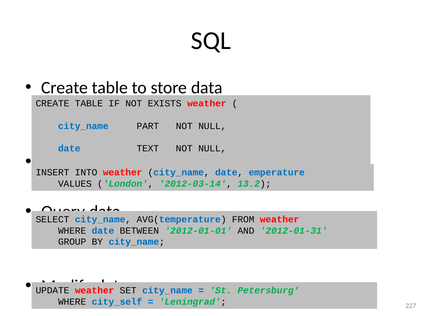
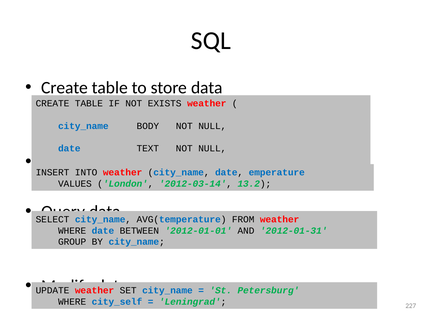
PART: PART -> BODY (148, 126)
